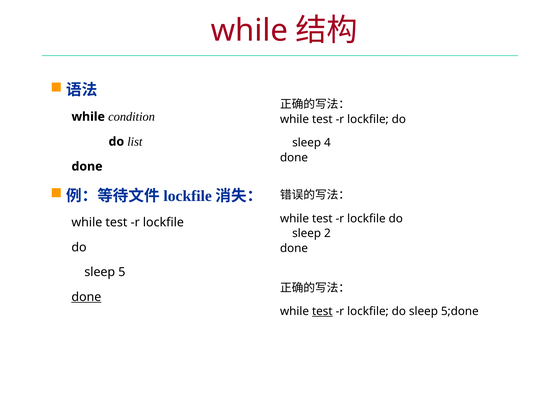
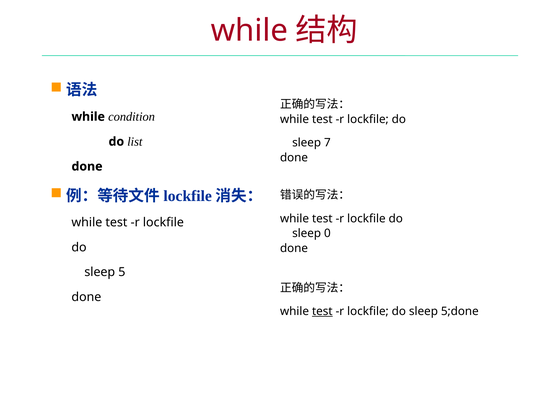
4: 4 -> 7 (327, 143)
2: 2 -> 0 (327, 233)
done underline: present -> none (86, 297)
